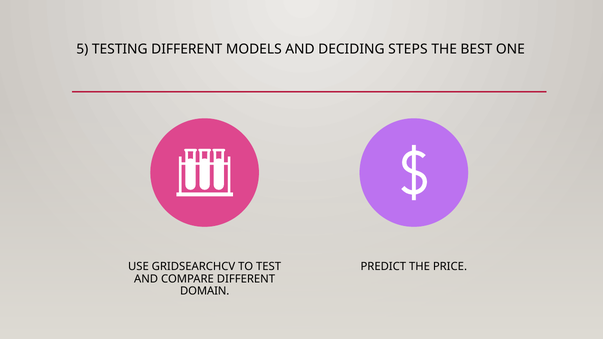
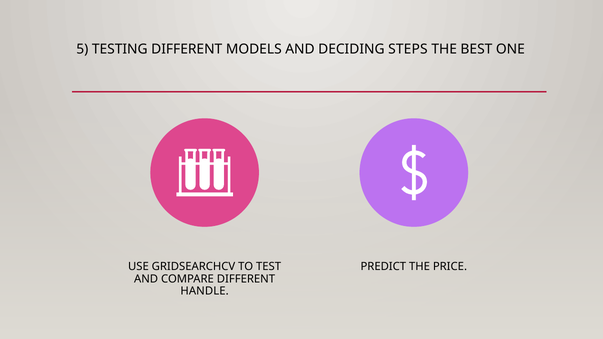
DOMAIN: DOMAIN -> HANDLE (205, 291)
